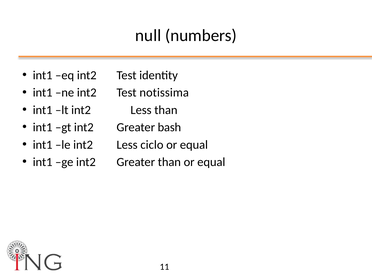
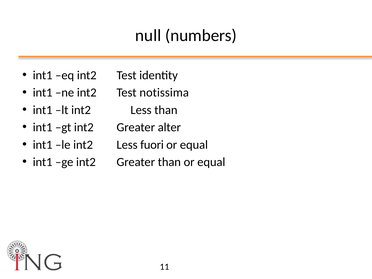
bash: bash -> alter (169, 127)
ciclo: ciclo -> fuori (152, 145)
